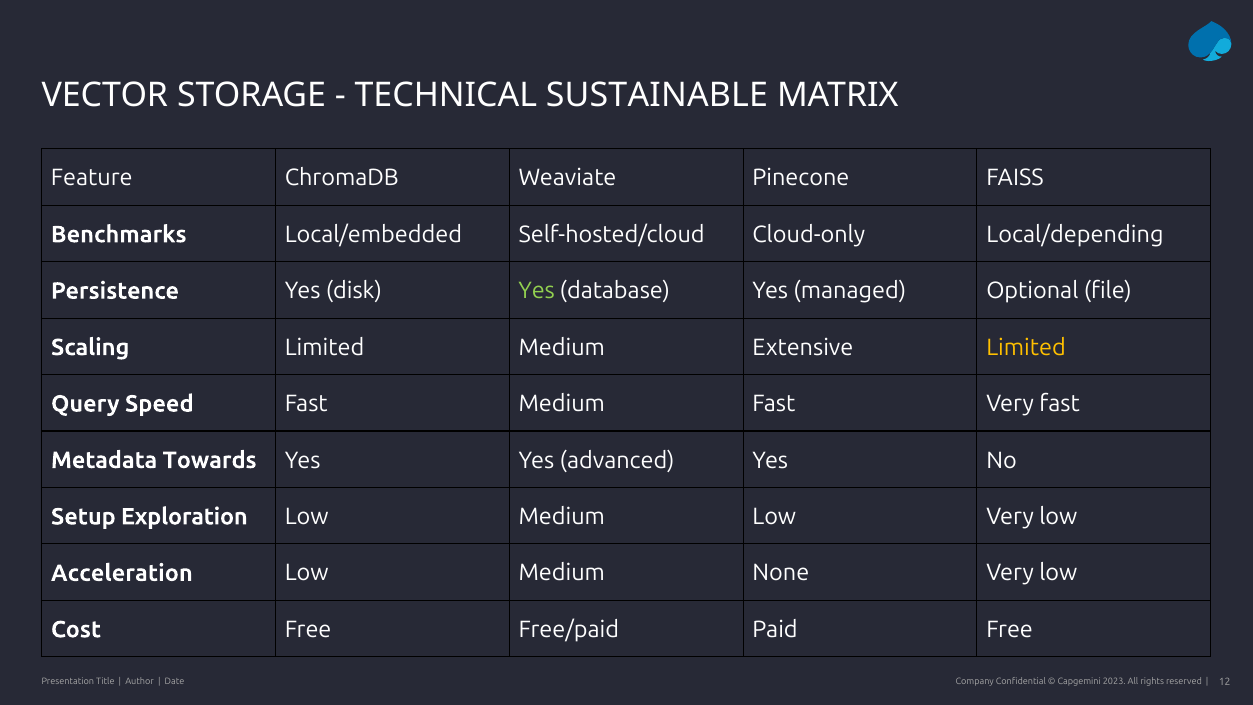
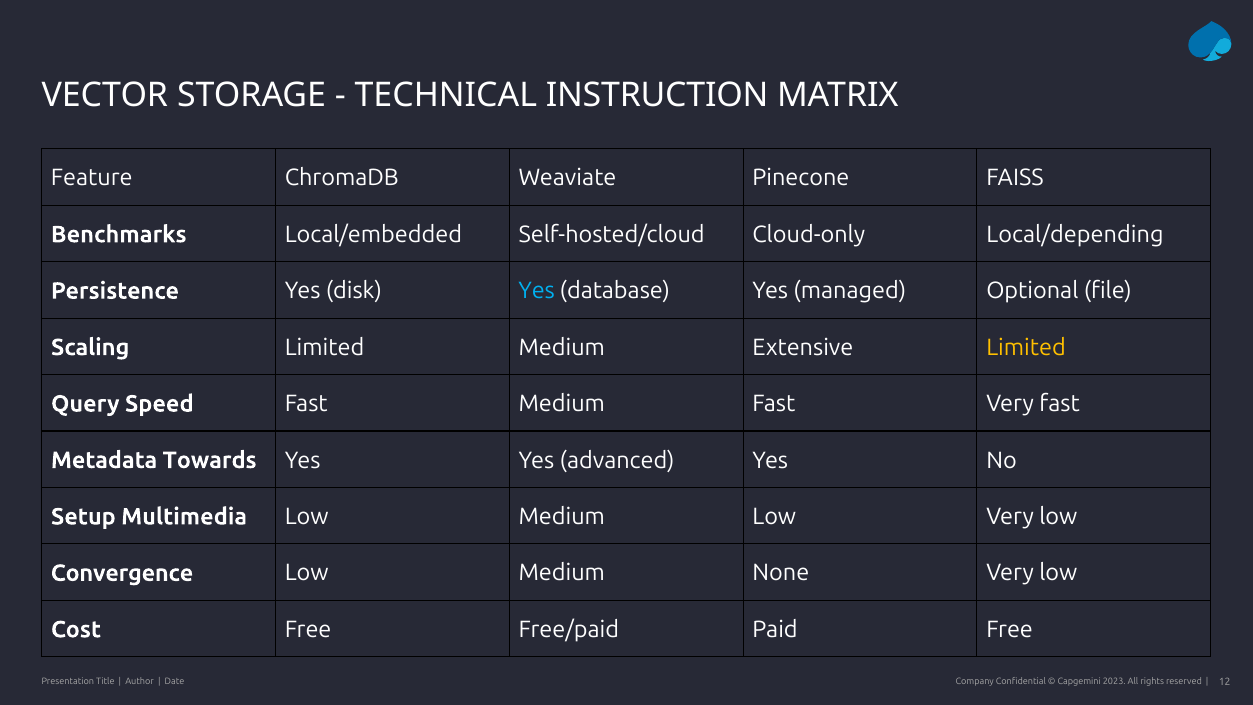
SUSTAINABLE: SUSTAINABLE -> INSTRUCTION (657, 95)
Yes colour: light green -> light blue (537, 291)
Exploration: Exploration -> Multimedia (184, 517)
Acceleration: Acceleration -> Convergence (122, 573)
